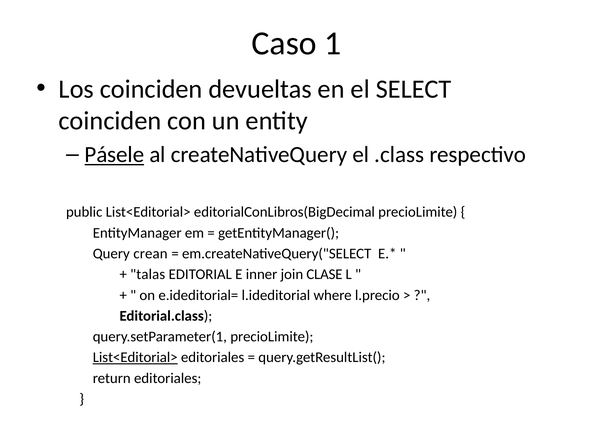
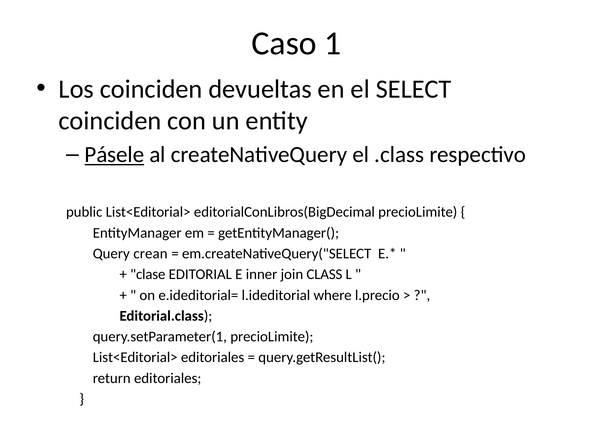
talas: talas -> clase (148, 274)
CLASE: CLASE -> CLASS (324, 274)
List<Editorial> underline: present -> none (135, 357)
